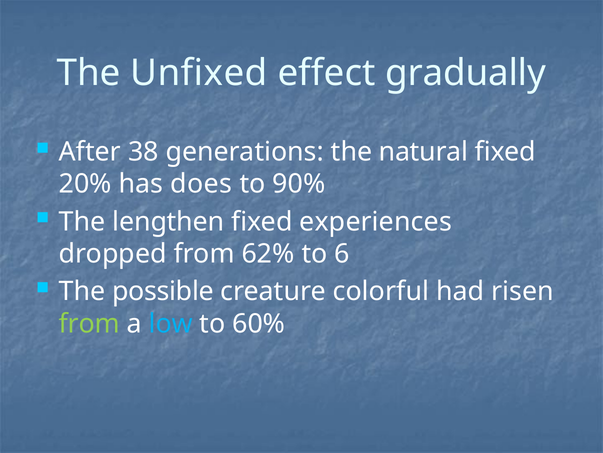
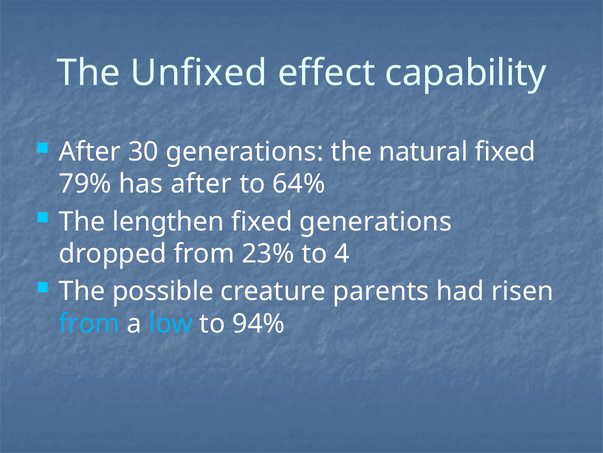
gradually: gradually -> capability (466, 73)
38: 38 -> 30 (143, 152)
20%: 20% -> 79% (85, 184)
has does: does -> after (201, 184)
90%: 90% -> 64% (299, 184)
fixed experiences: experiences -> generations (376, 221)
62%: 62% -> 23% (268, 253)
6: 6 -> 4 (342, 253)
colorful: colorful -> parents (381, 291)
from colour: light green -> light blue (89, 323)
60%: 60% -> 94% (259, 323)
